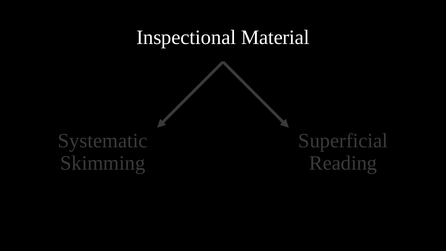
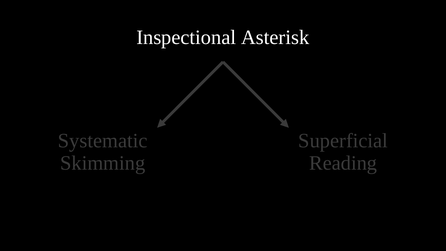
Material: Material -> Asterisk (275, 37)
